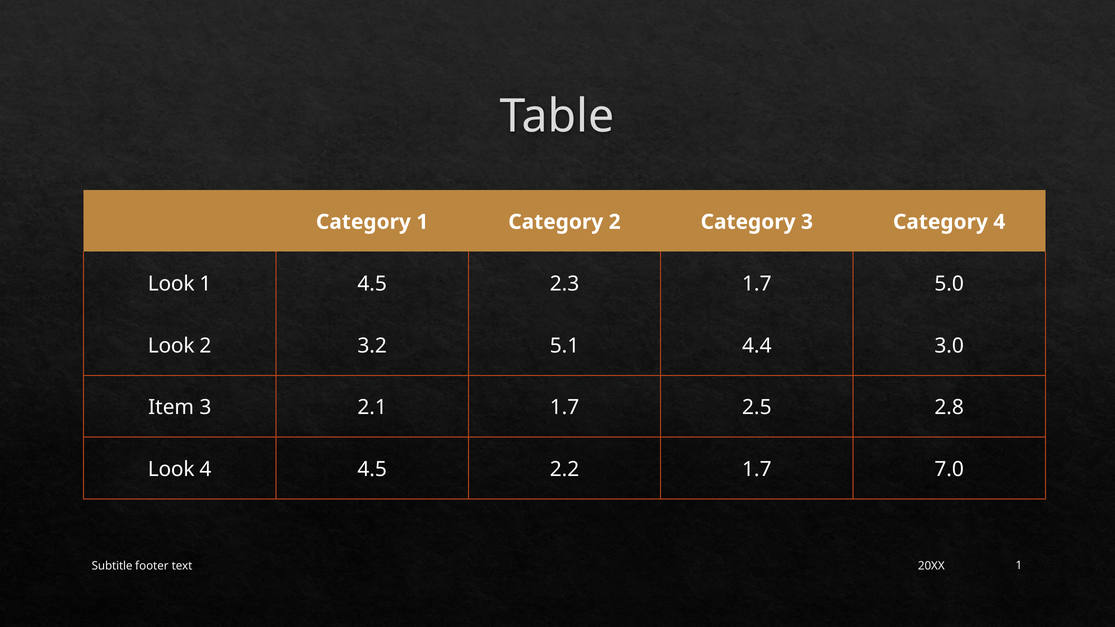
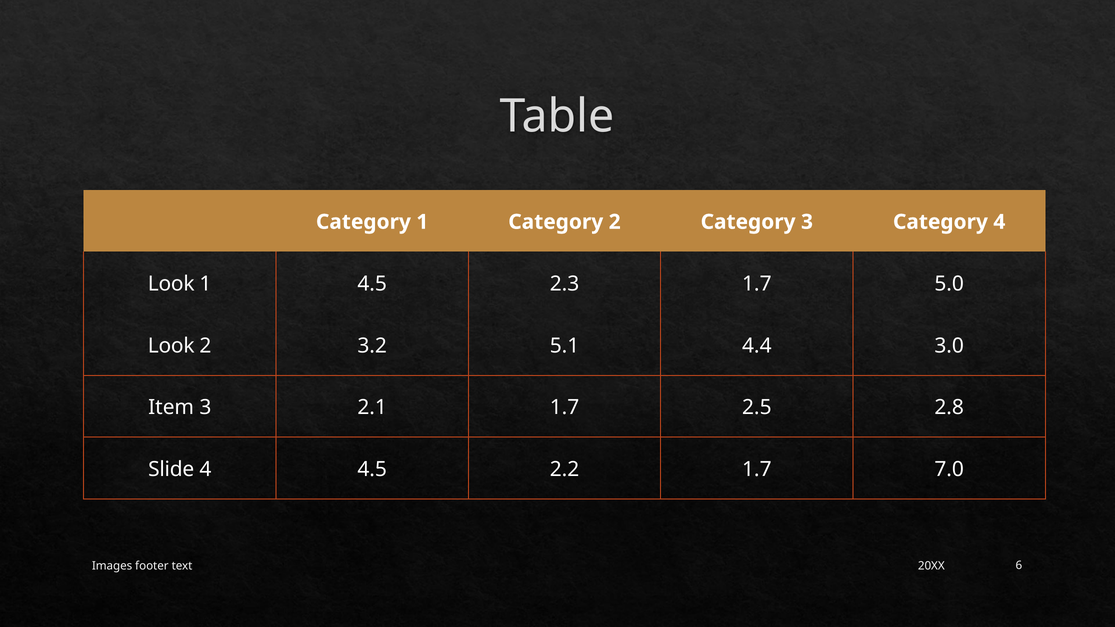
Look: Look -> Slide (171, 469)
Subtitle: Subtitle -> Images (112, 566)
20XX 1: 1 -> 6 (1019, 565)
